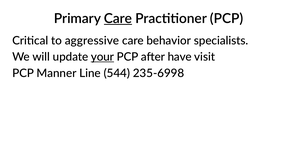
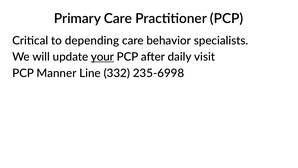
Care underline: present -> none (118, 18)
aggressive: aggressive -> depending (92, 41)
have: have -> daily (180, 57)
544: 544 -> 332 (117, 73)
